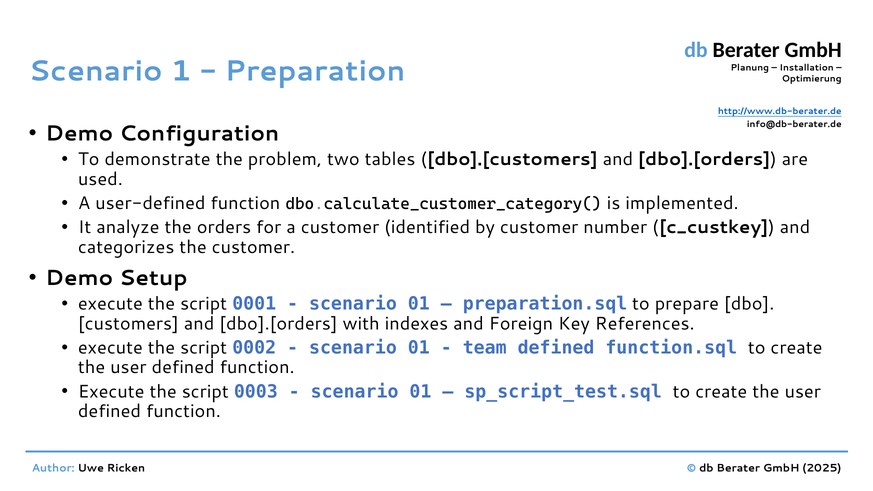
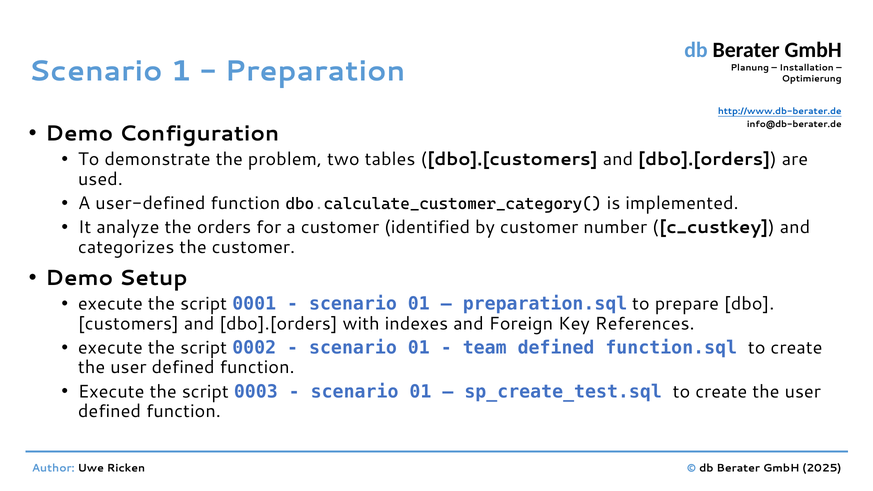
sp_script_test.sql: sp_script_test.sql -> sp_create_test.sql (563, 392)
